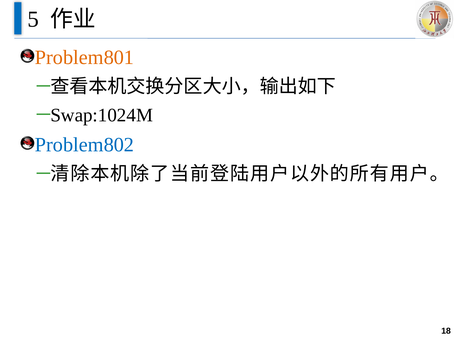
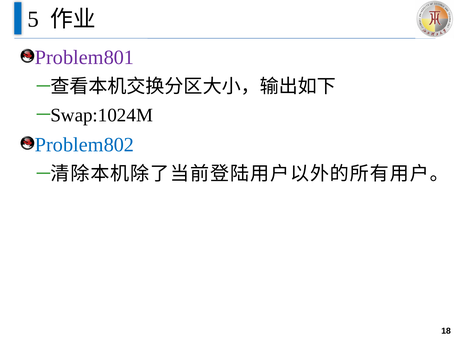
Problem801 colour: orange -> purple (85, 57)
